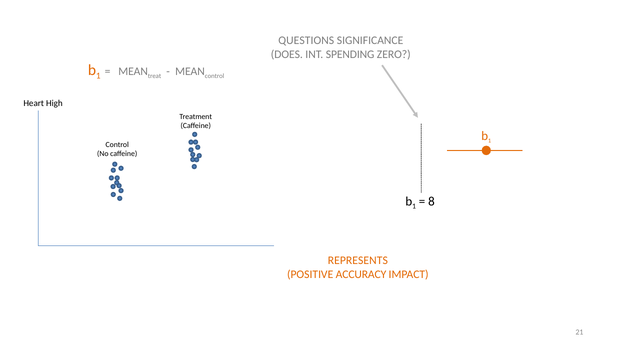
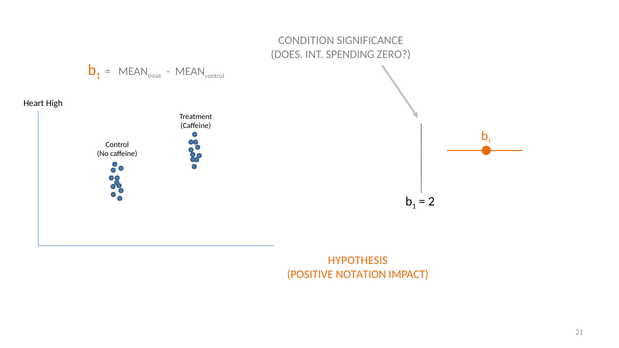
QUESTIONS: QUESTIONS -> CONDITION (306, 41)
8: 8 -> 2 (431, 201)
REPRESENTS: REPRESENTS -> HYPOTHESIS (358, 261)
ACCURACY: ACCURACY -> NOTATION (361, 274)
